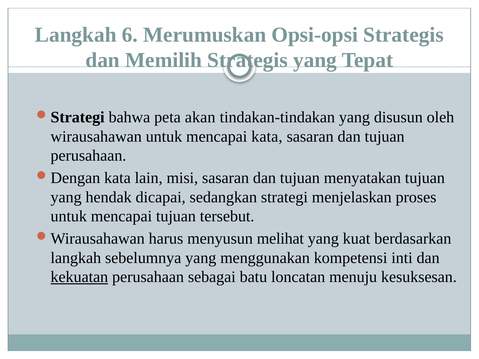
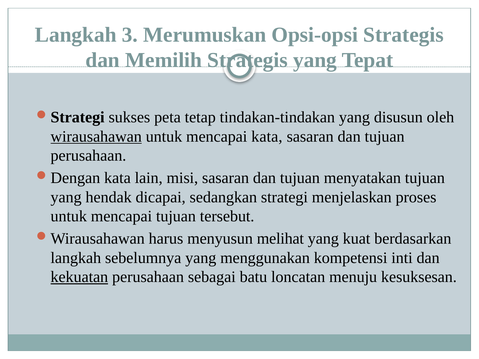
6: 6 -> 3 (130, 35)
bahwa: bahwa -> sukses (129, 117)
akan: akan -> tetap (200, 117)
wirausahawan underline: none -> present (96, 137)
